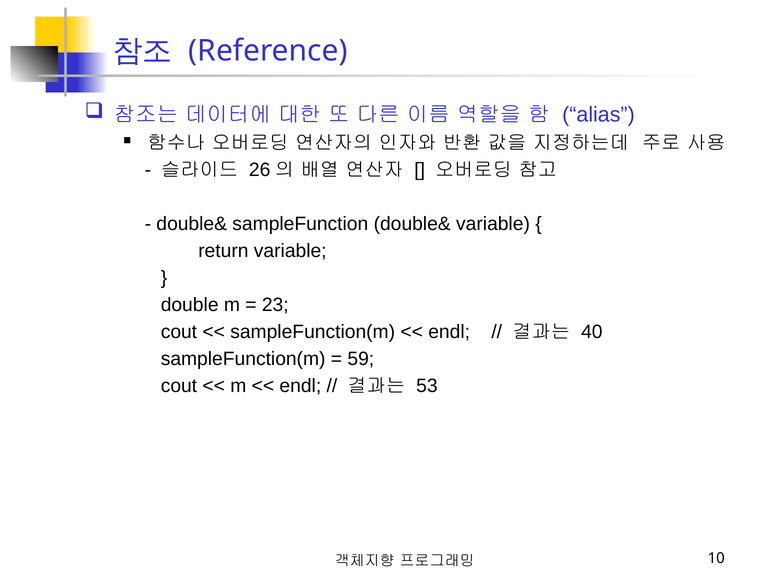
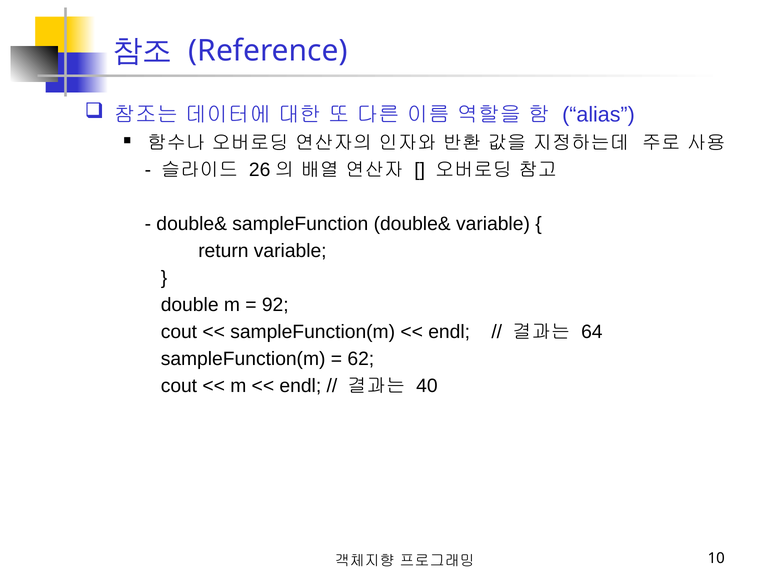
23: 23 -> 92 (275, 305)
40: 40 -> 64 (592, 332)
59: 59 -> 62 (361, 359)
53: 53 -> 40 (427, 386)
